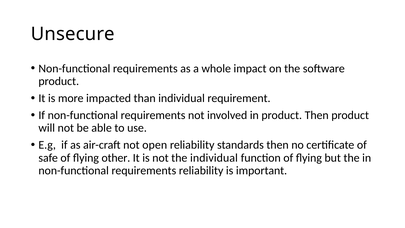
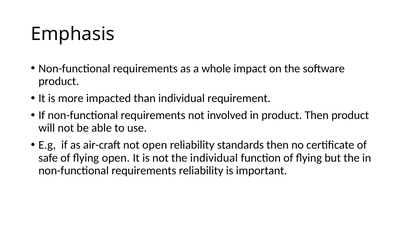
Unsecure: Unsecure -> Emphasis (73, 34)
flying other: other -> open (116, 158)
